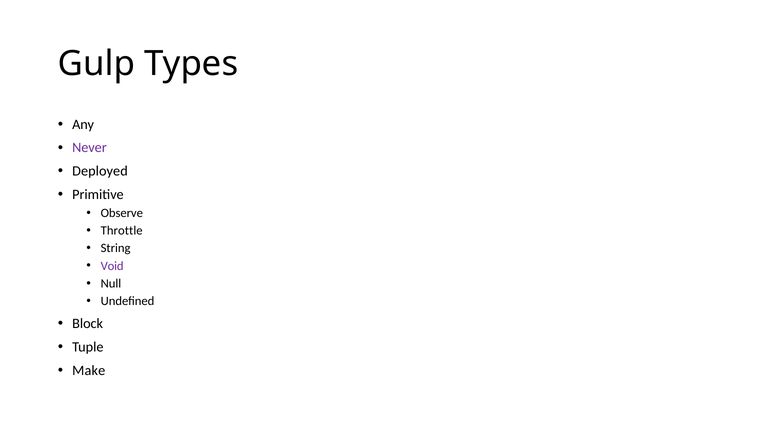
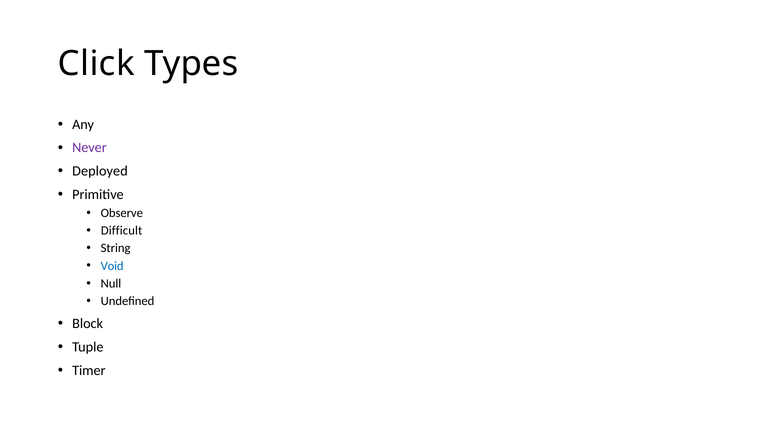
Gulp: Gulp -> Click (96, 64)
Throttle: Throttle -> Difficult (122, 230)
Void colour: purple -> blue (112, 266)
Make: Make -> Timer (89, 370)
